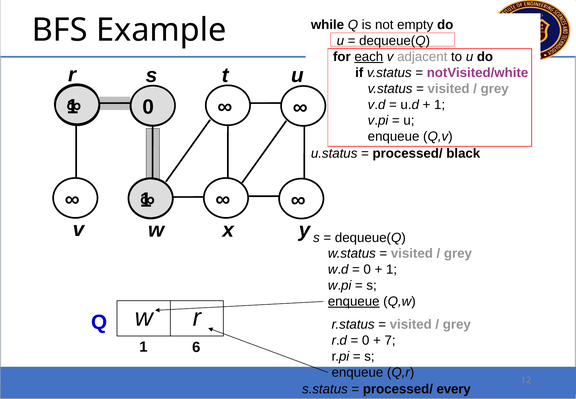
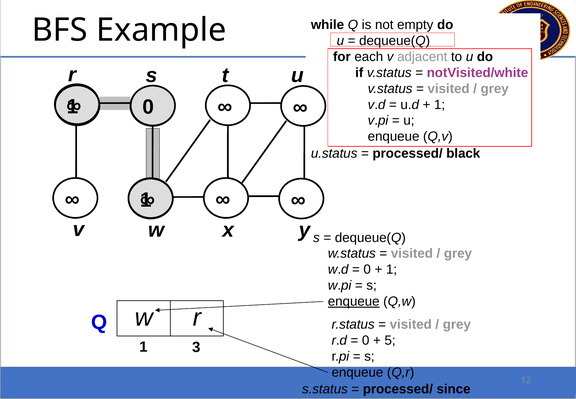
each underline: present -> none (369, 57)
7: 7 -> 5 (390, 340)
6: 6 -> 3 (196, 347)
every: every -> since (454, 389)
